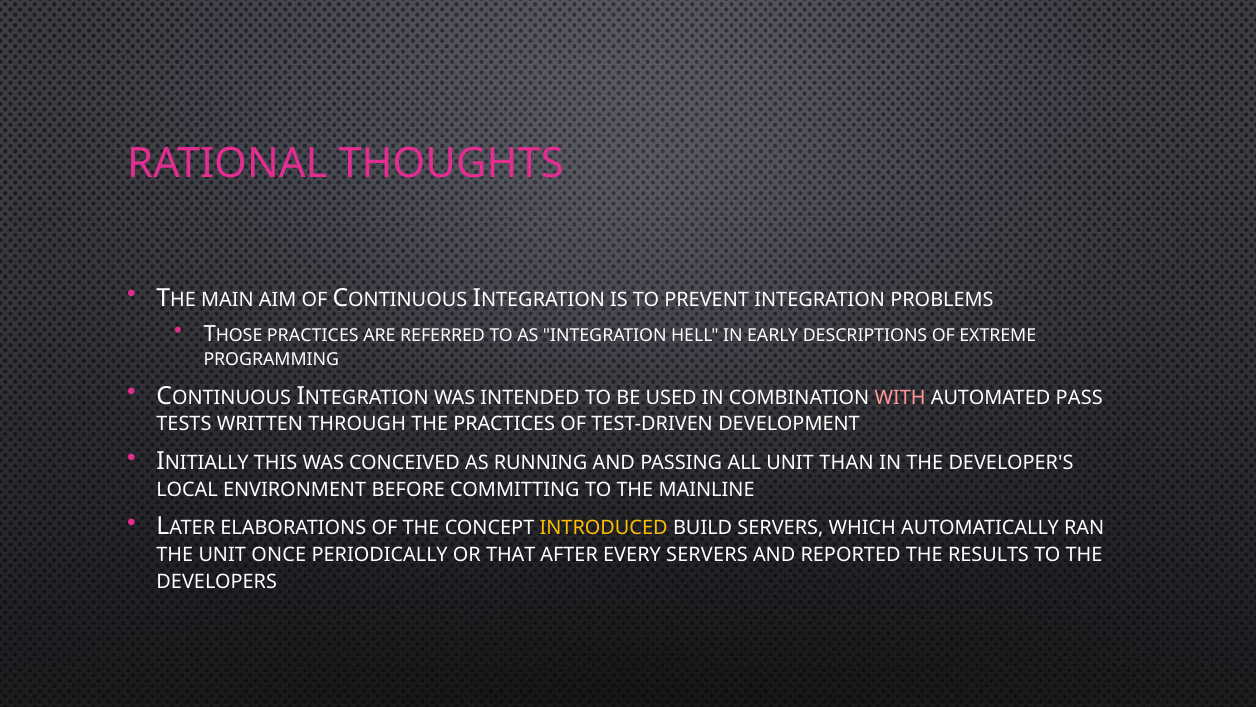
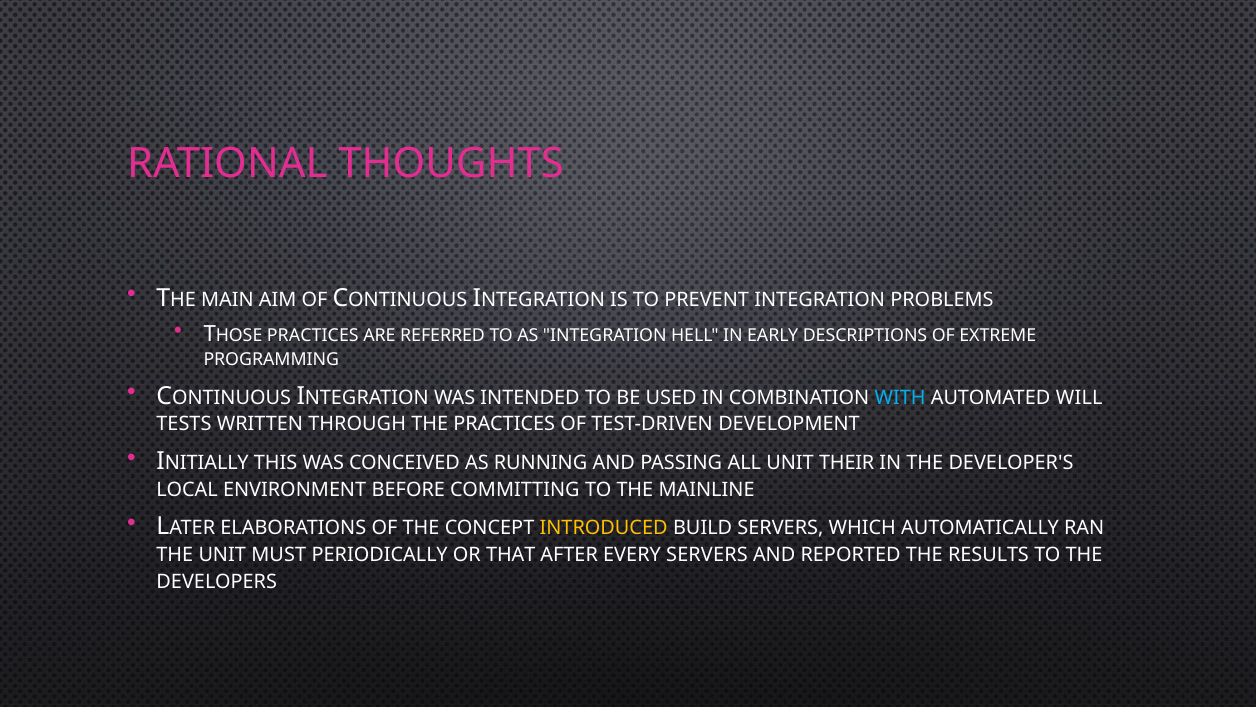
WITH colour: pink -> light blue (900, 397)
PASS: PASS -> WILL (1079, 397)
THAN: THAN -> THEIR (847, 463)
ONCE: ONCE -> MUST (279, 555)
